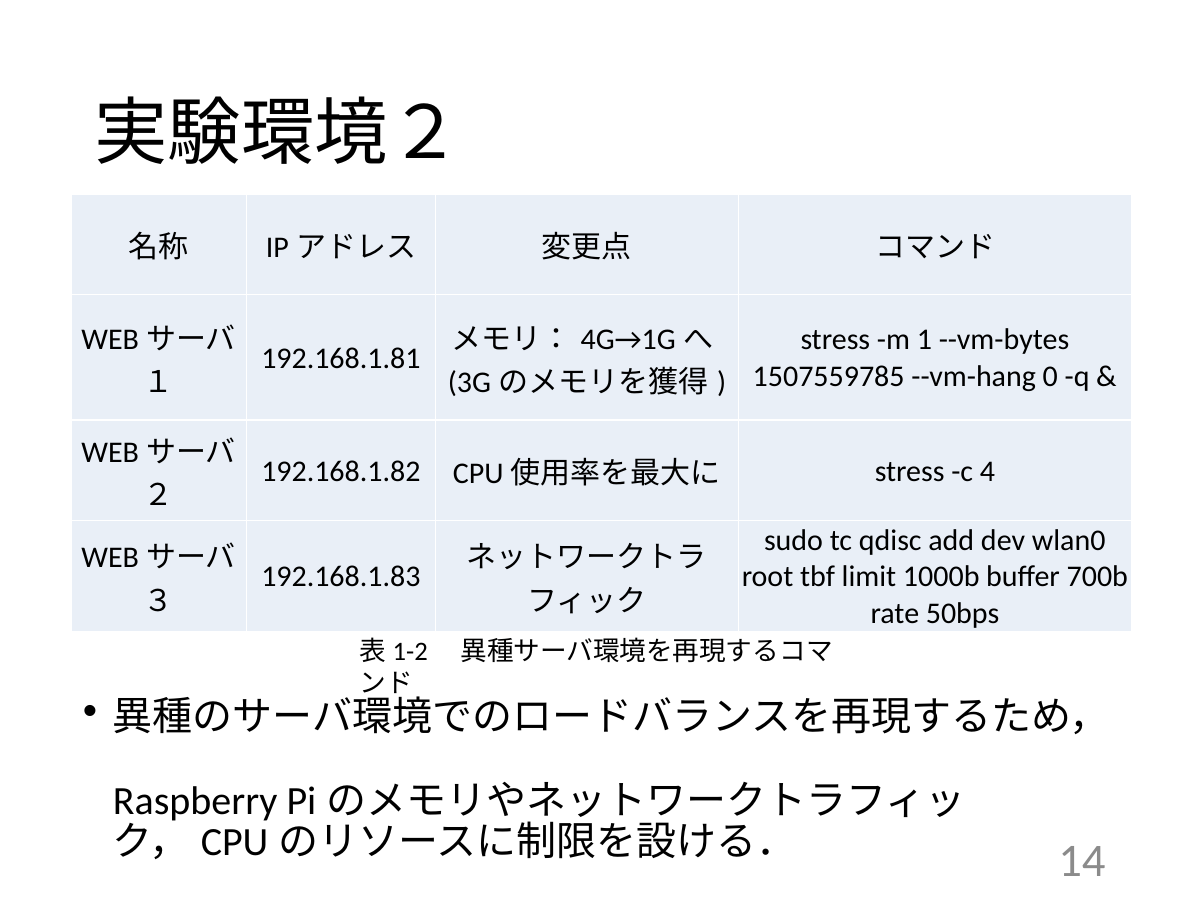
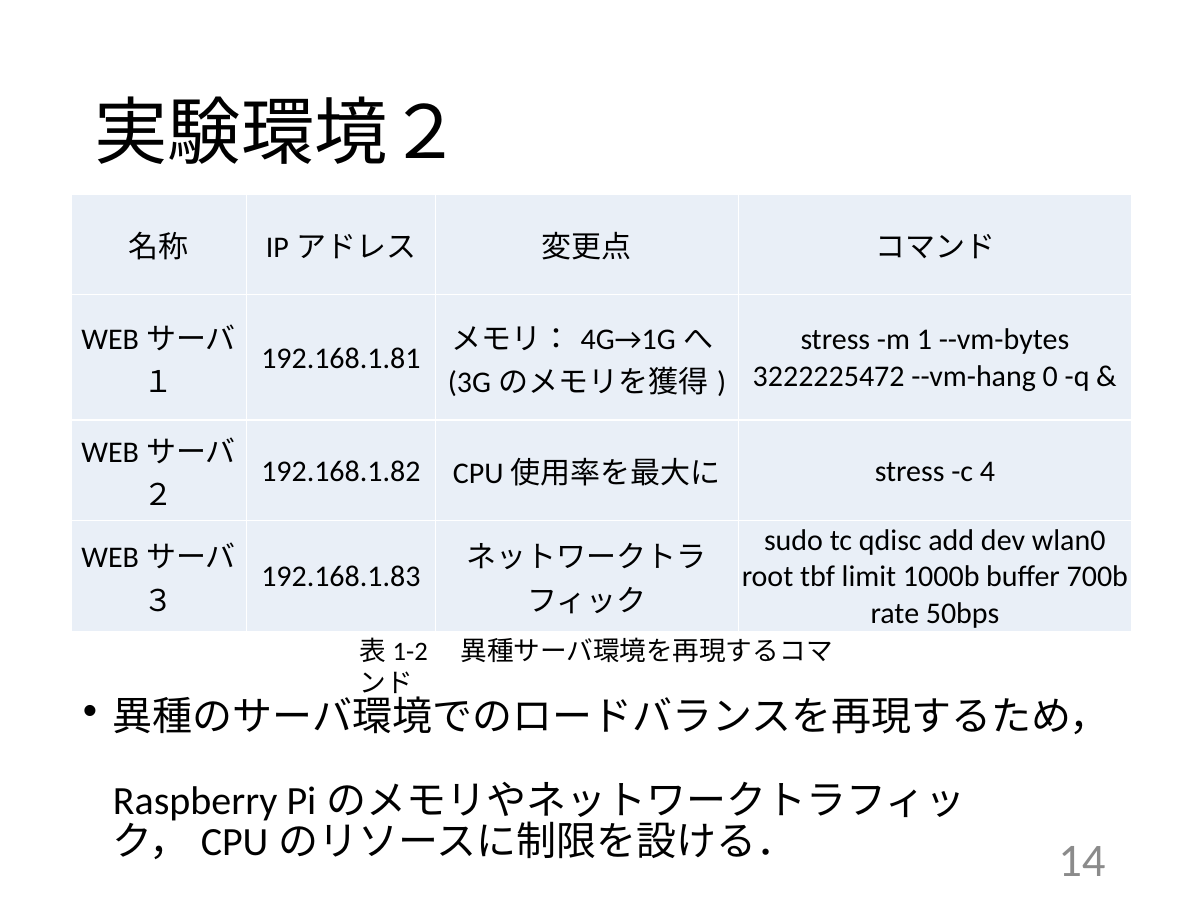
1507559785: 1507559785 -> 3222225472 (829, 376)
